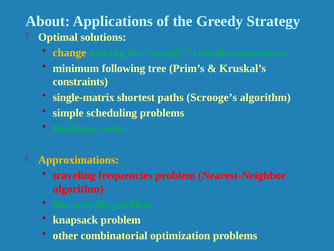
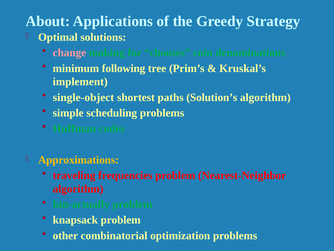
change colour: yellow -> pink (69, 53)
usually: usually -> chooses (167, 53)
constraints: constraints -> implement (80, 82)
single-matrix: single-matrix -> single-object (83, 97)
Scrooge’s: Scrooge’s -> Solution’s (212, 97)
